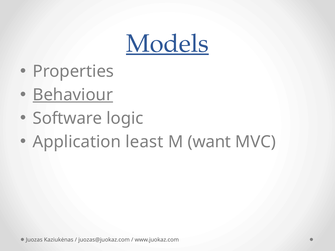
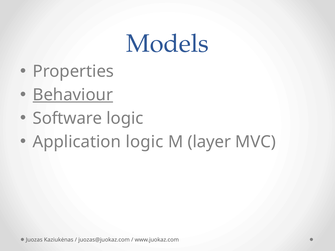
Models underline: present -> none (167, 44)
Application least: least -> logic (144, 142)
want: want -> layer (209, 142)
